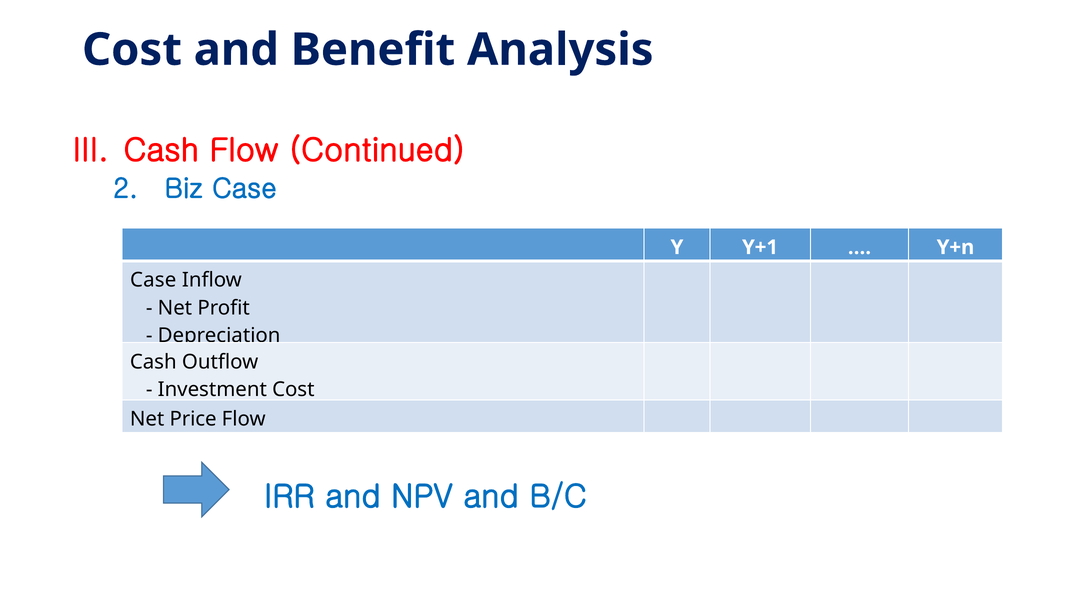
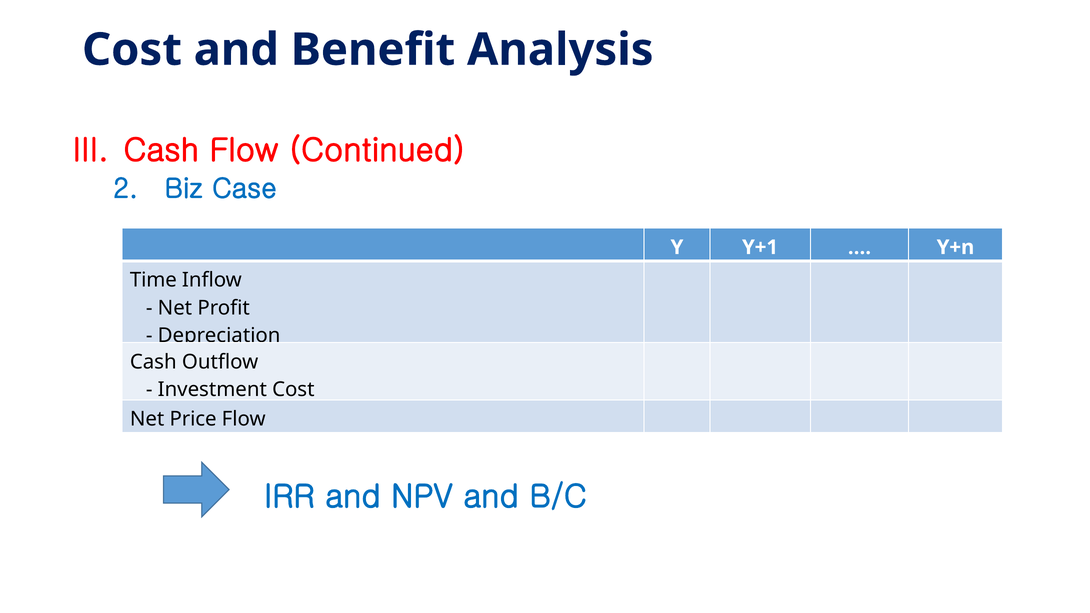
Case: Case -> Time (153, 280)
